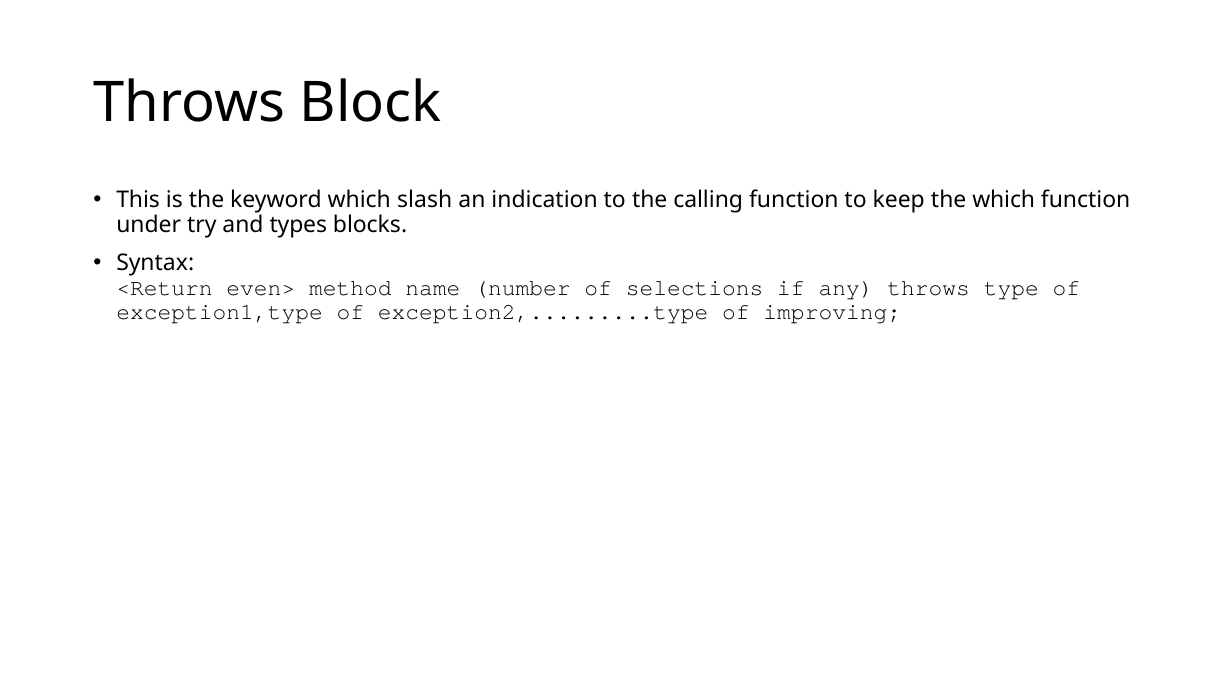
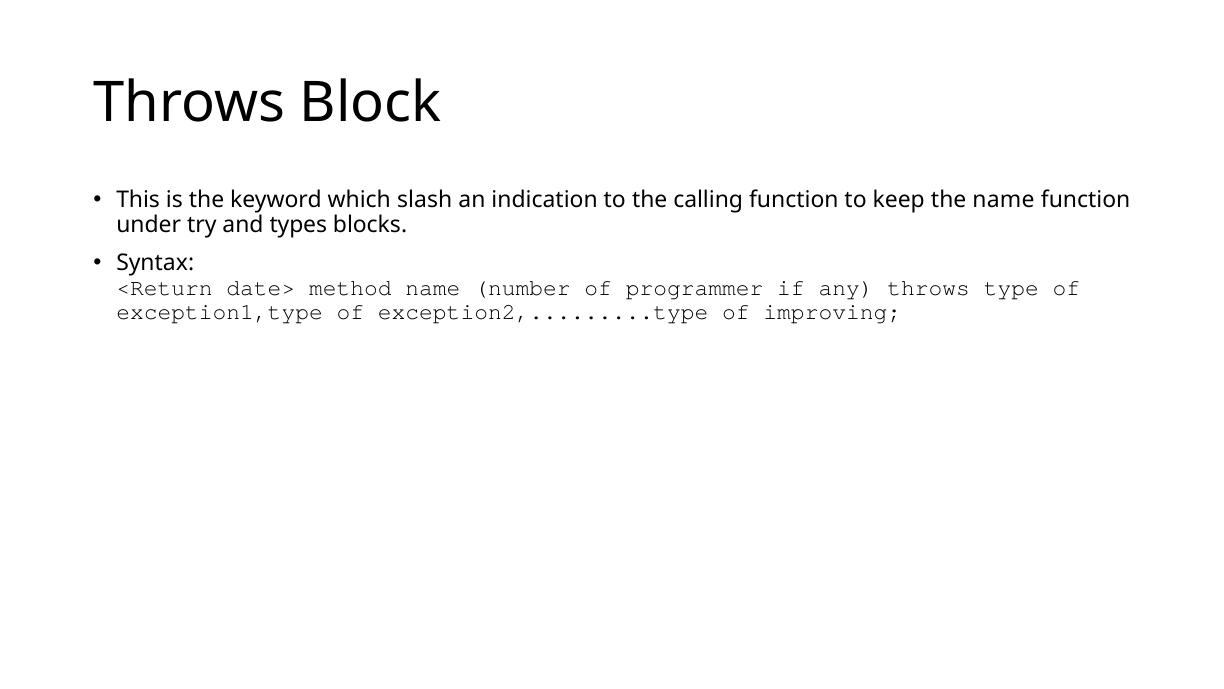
the which: which -> name (1004, 200)
even>: even> -> date> (261, 287)
selections: selections -> programmer (695, 287)
